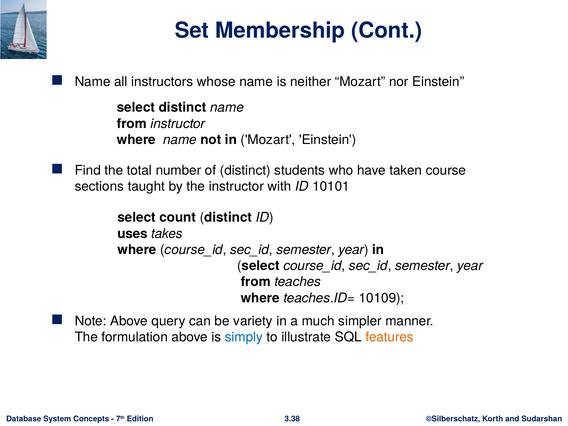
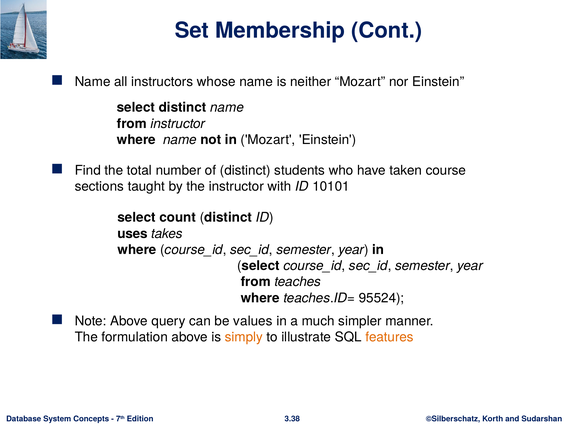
10109: 10109 -> 95524 (382, 298)
variety: variety -> values (253, 321)
simply colour: blue -> orange (244, 337)
